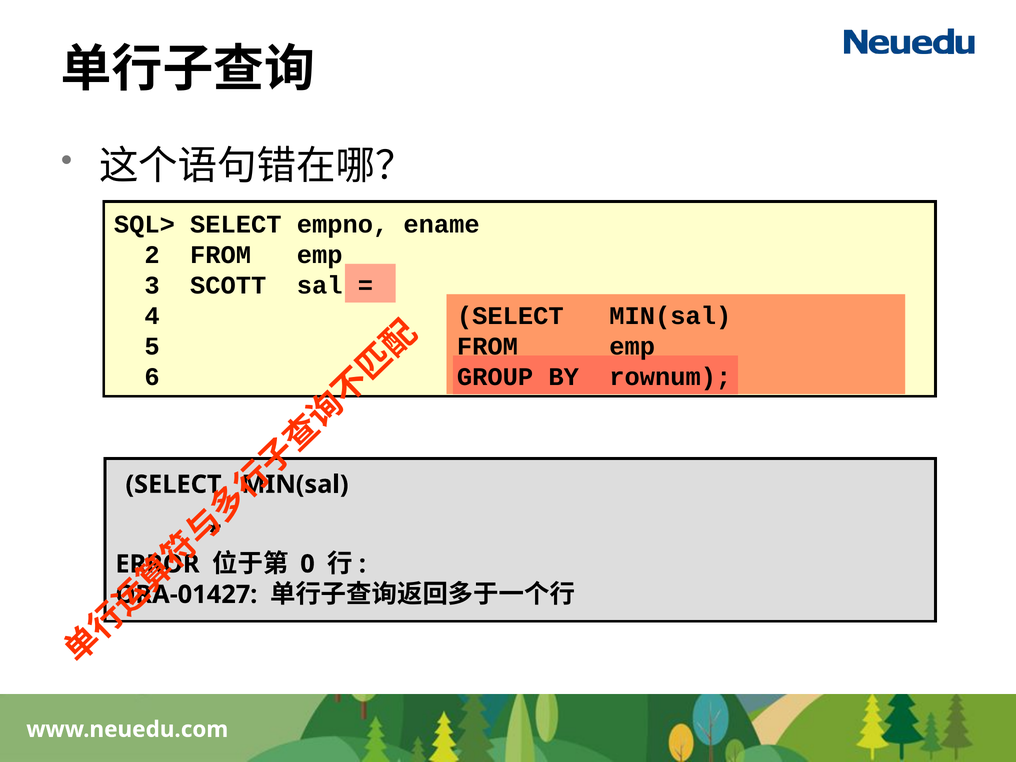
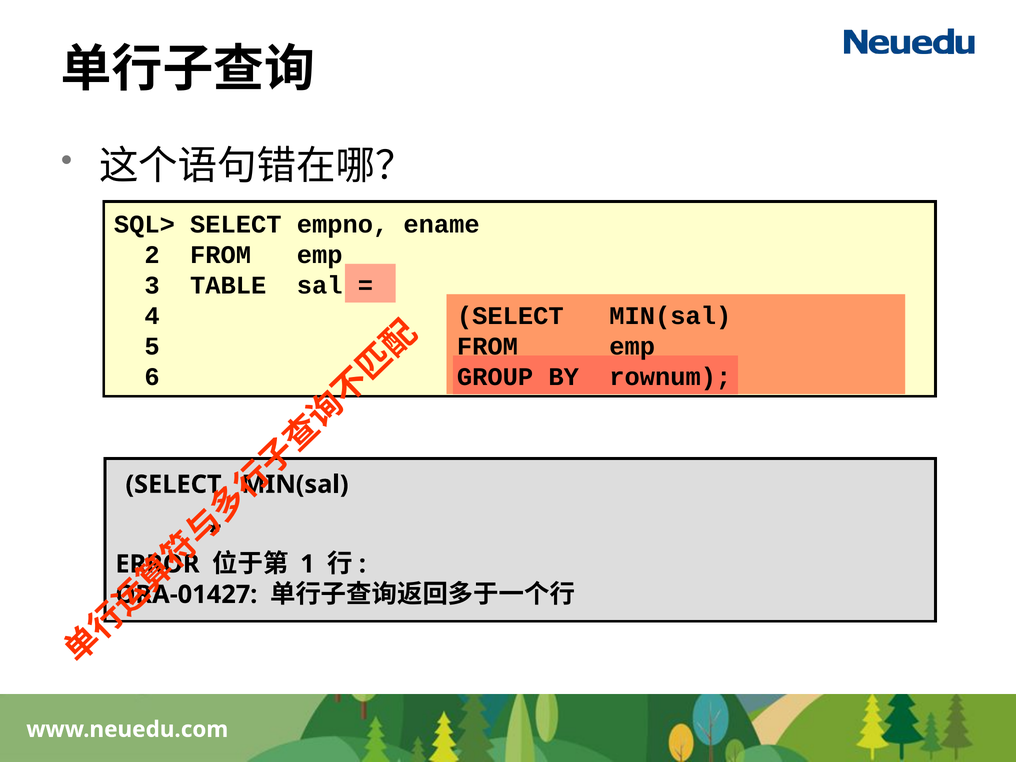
SCOTT: SCOTT -> TABLE (228, 285)
0: 0 -> 1 (308, 564)
